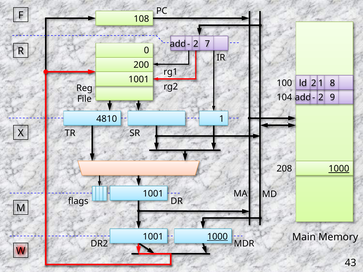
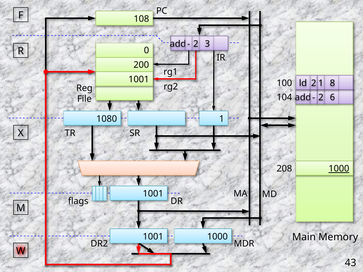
7: 7 -> 3 (207, 44)
9: 9 -> 6 (332, 97)
4810: 4810 -> 1080 (107, 119)
1000 underline: present -> none (217, 237)
